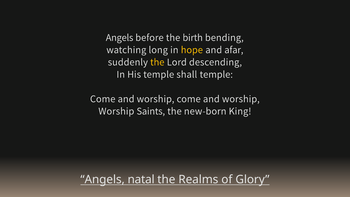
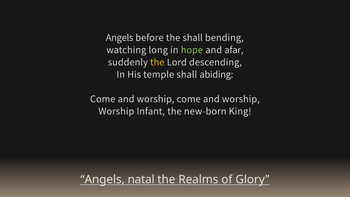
the birth: birth -> shall (193, 37)
hope colour: yellow -> light green (192, 50)
shall temple: temple -> abiding (216, 74)
Saints: Saints -> Infant (151, 111)
